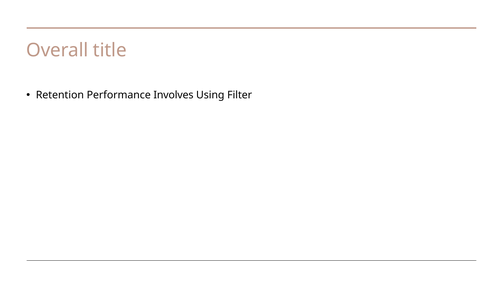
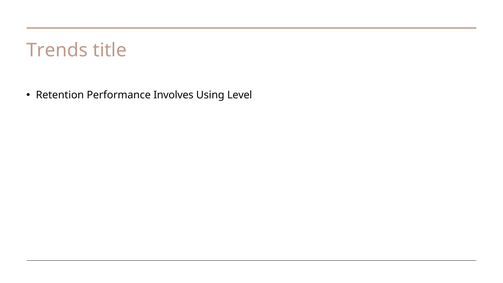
Overall: Overall -> Trends (57, 50)
Filter: Filter -> Level (240, 95)
